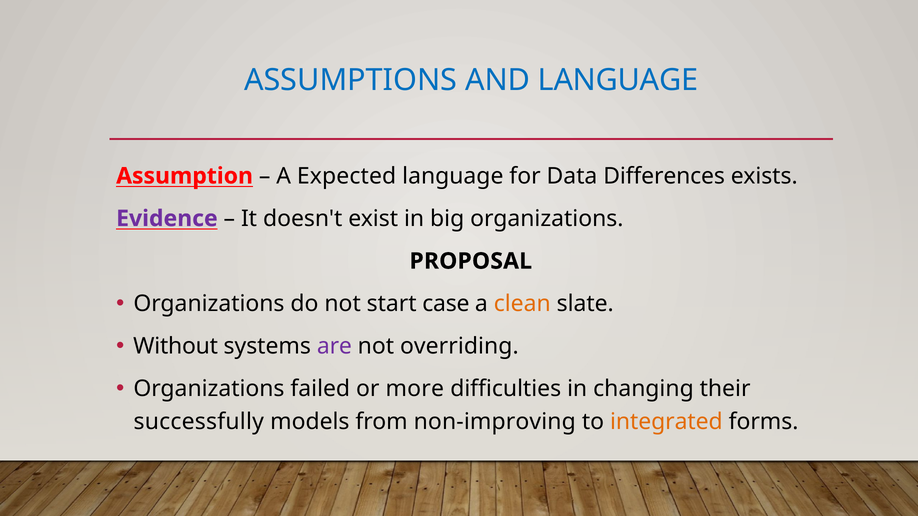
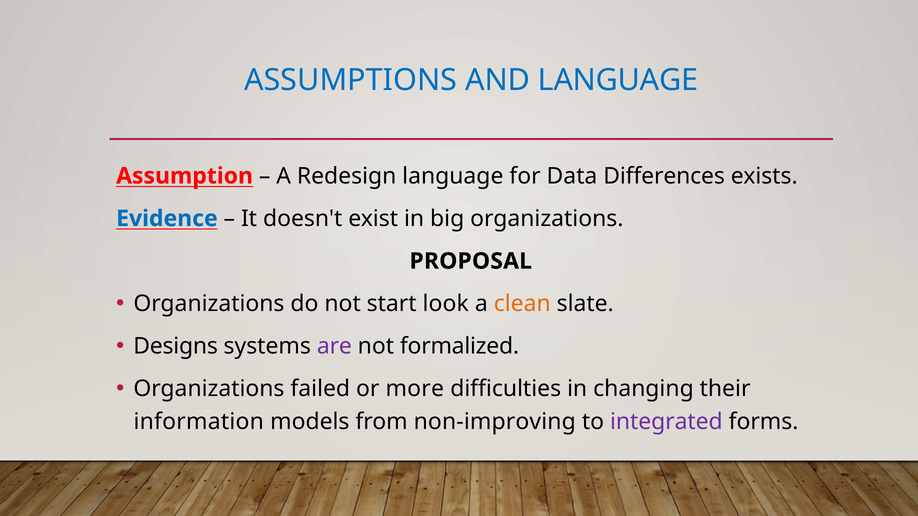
Expected: Expected -> Redesign (347, 176)
Evidence colour: purple -> blue (167, 219)
case: case -> look (446, 304)
Without: Without -> Designs (176, 347)
overriding: overriding -> formalized (460, 347)
successfully: successfully -> information (199, 422)
integrated colour: orange -> purple (666, 422)
